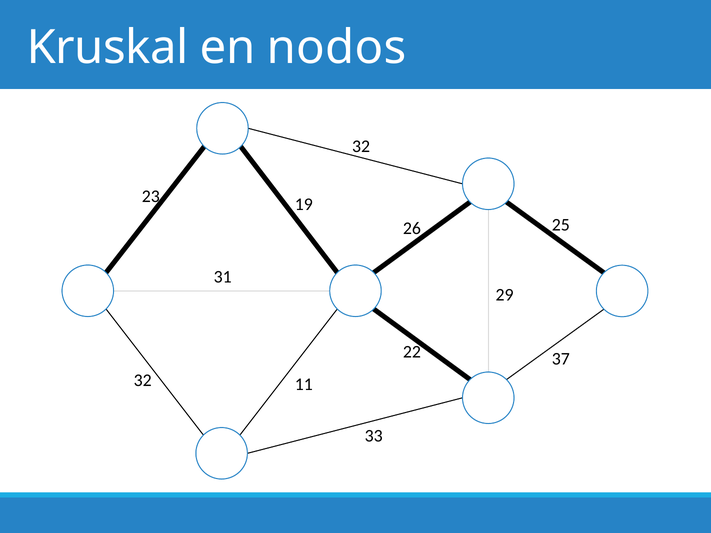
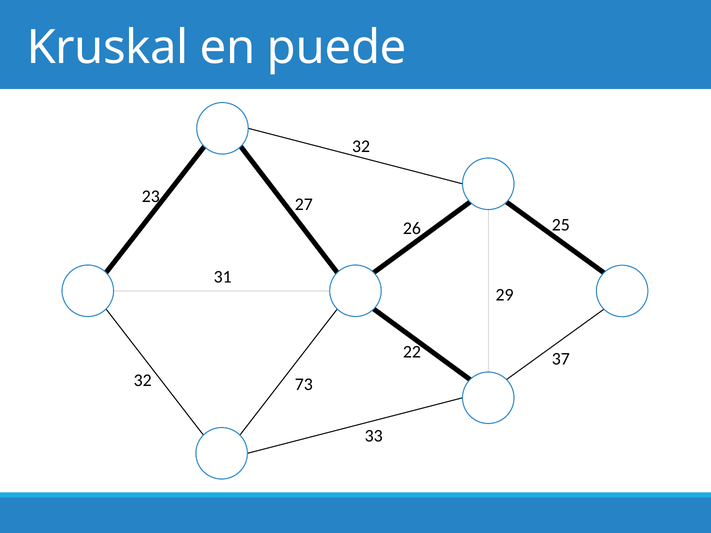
nodos: nodos -> puede (337, 48)
19: 19 -> 27 (304, 204)
11: 11 -> 73 (304, 385)
